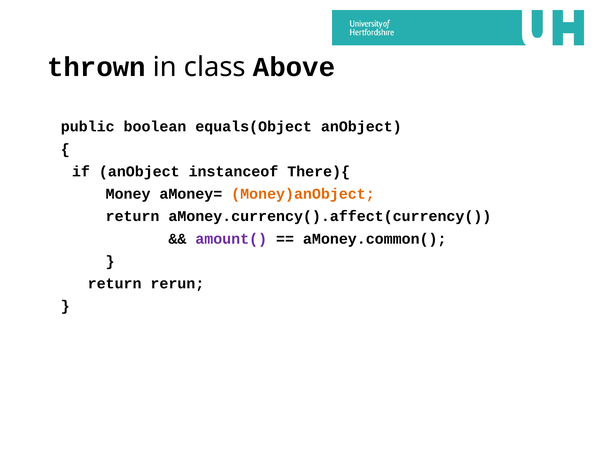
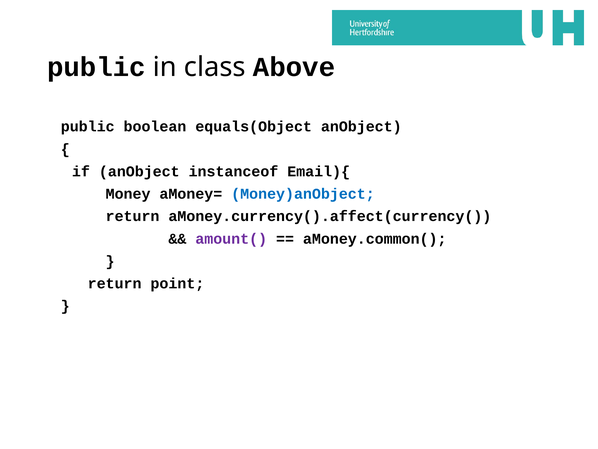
thrown: thrown -> public (96, 67)
There){: There){ -> Email){ (319, 171)
Money)anObject colour: orange -> blue (303, 194)
rerun: rerun -> point (177, 283)
